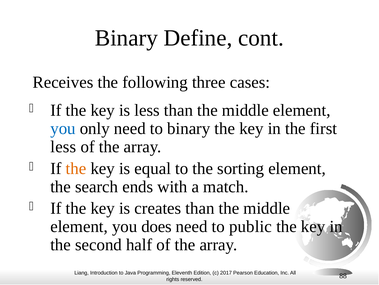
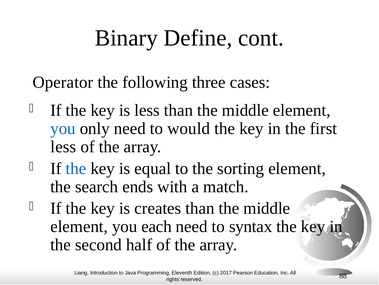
Receives: Receives -> Operator (63, 82)
to binary: binary -> would (189, 128)
the colour: orange -> blue (76, 168)
does: does -> each (157, 226)
public: public -> syntax (251, 226)
